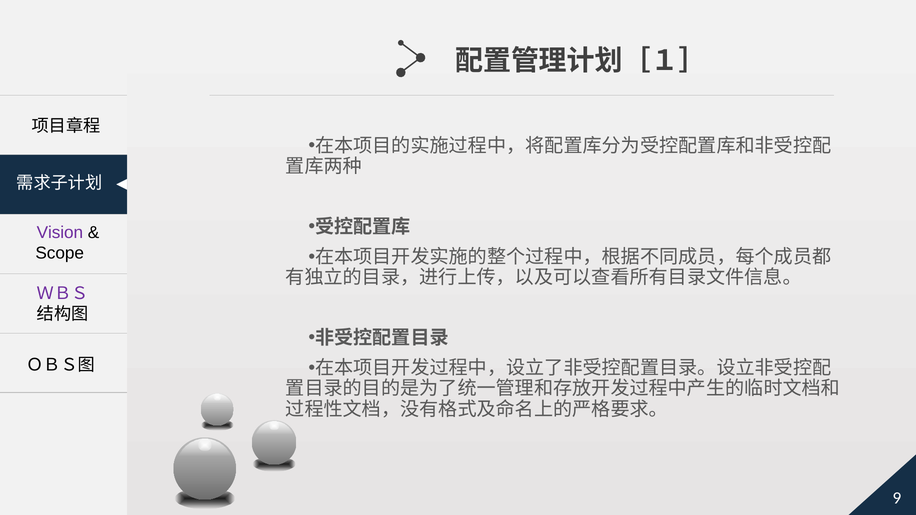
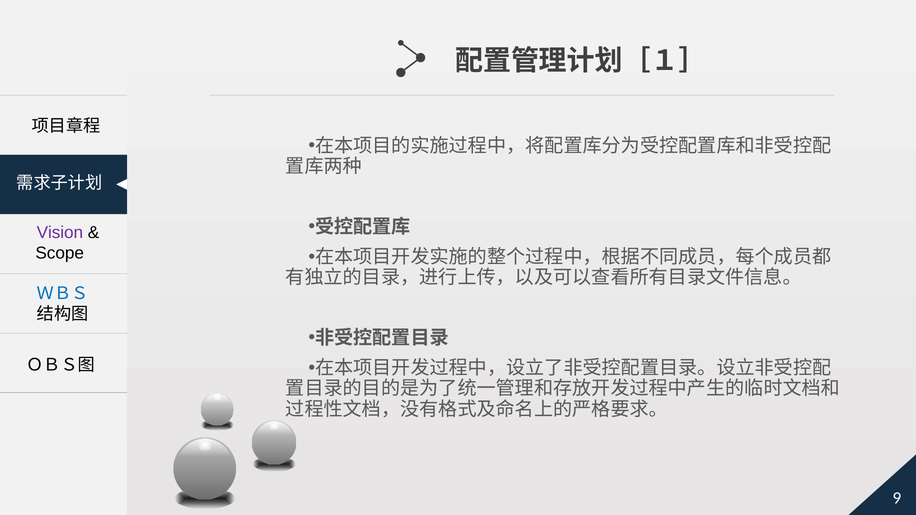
ＷＢＳ colour: purple -> blue (63, 294)
